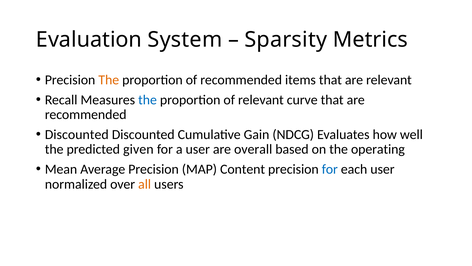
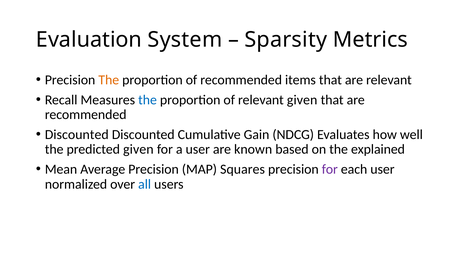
relevant curve: curve -> given (302, 100)
overall: overall -> known (253, 149)
operating: operating -> explained (378, 149)
Content: Content -> Squares (243, 169)
for colour: blue -> purple (330, 169)
all colour: orange -> blue (145, 184)
